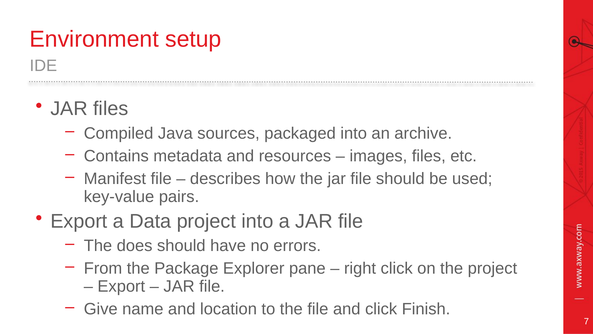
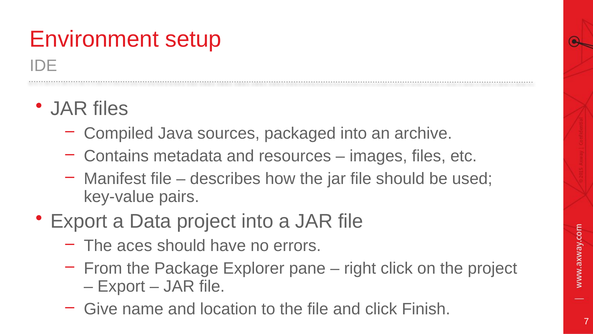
does: does -> aces (135, 245)
